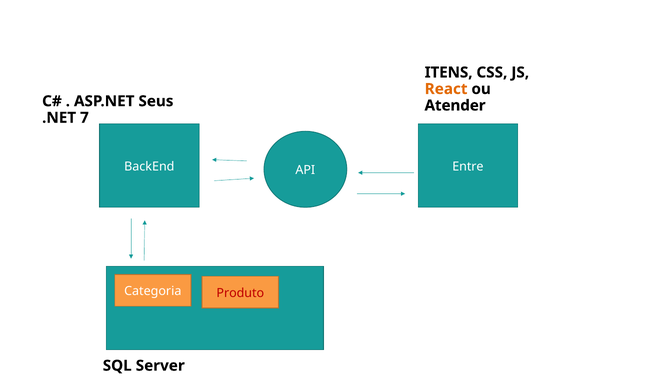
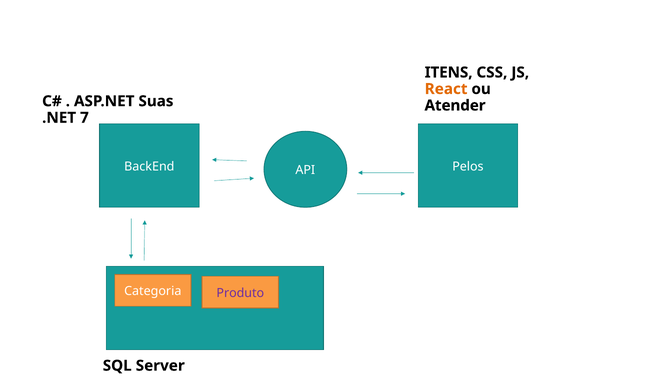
Seus: Seus -> Suas (156, 101)
Entre: Entre -> Pelos (468, 166)
Produto colour: red -> purple (240, 293)
